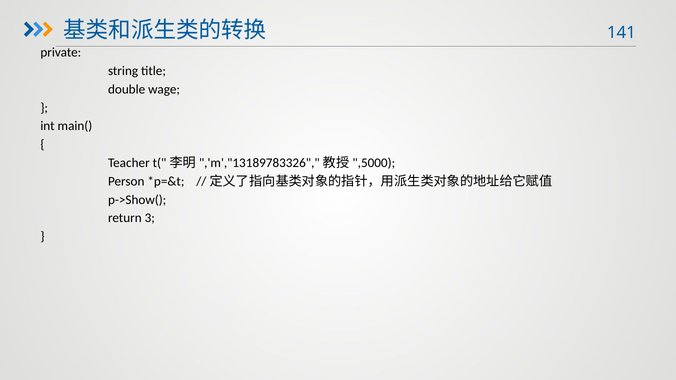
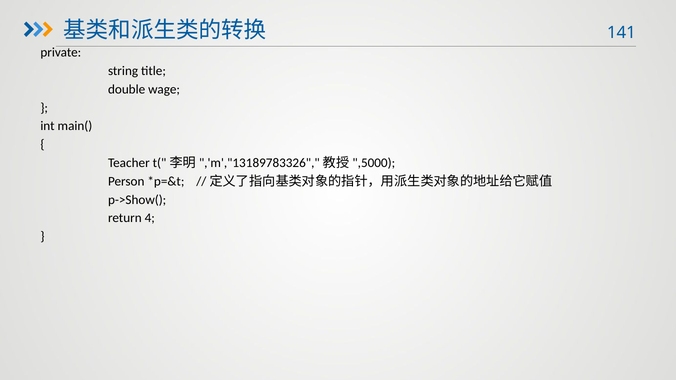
3: 3 -> 4 (150, 218)
